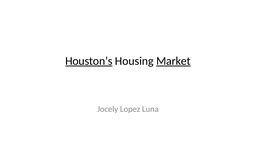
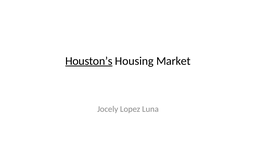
Market underline: present -> none (173, 61)
